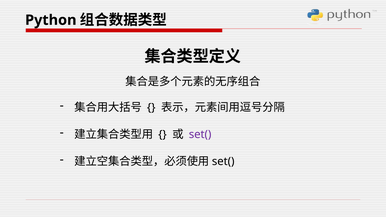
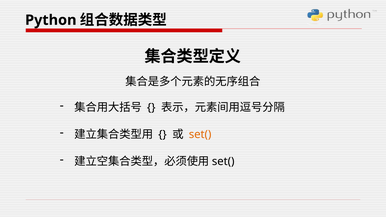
set( colour: purple -> orange (200, 135)
